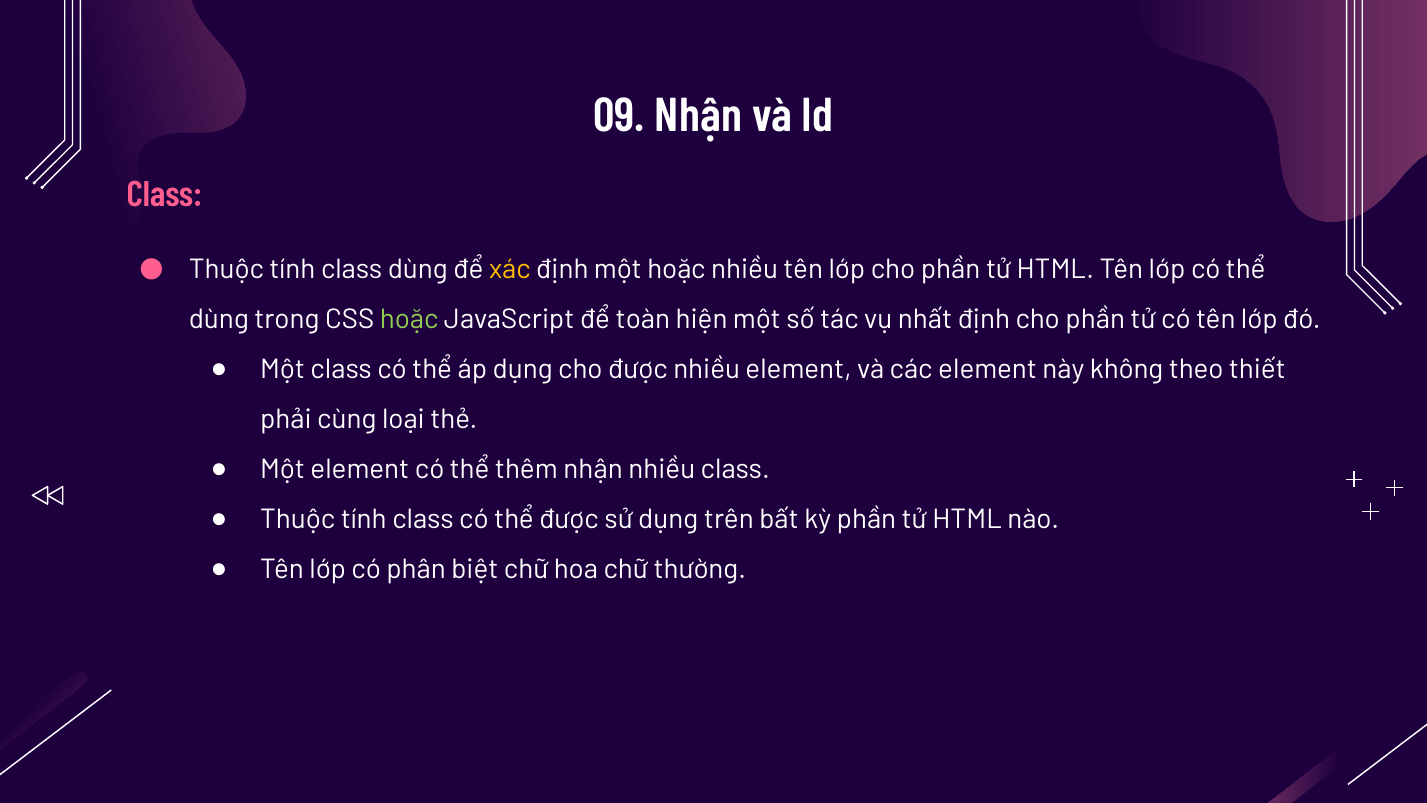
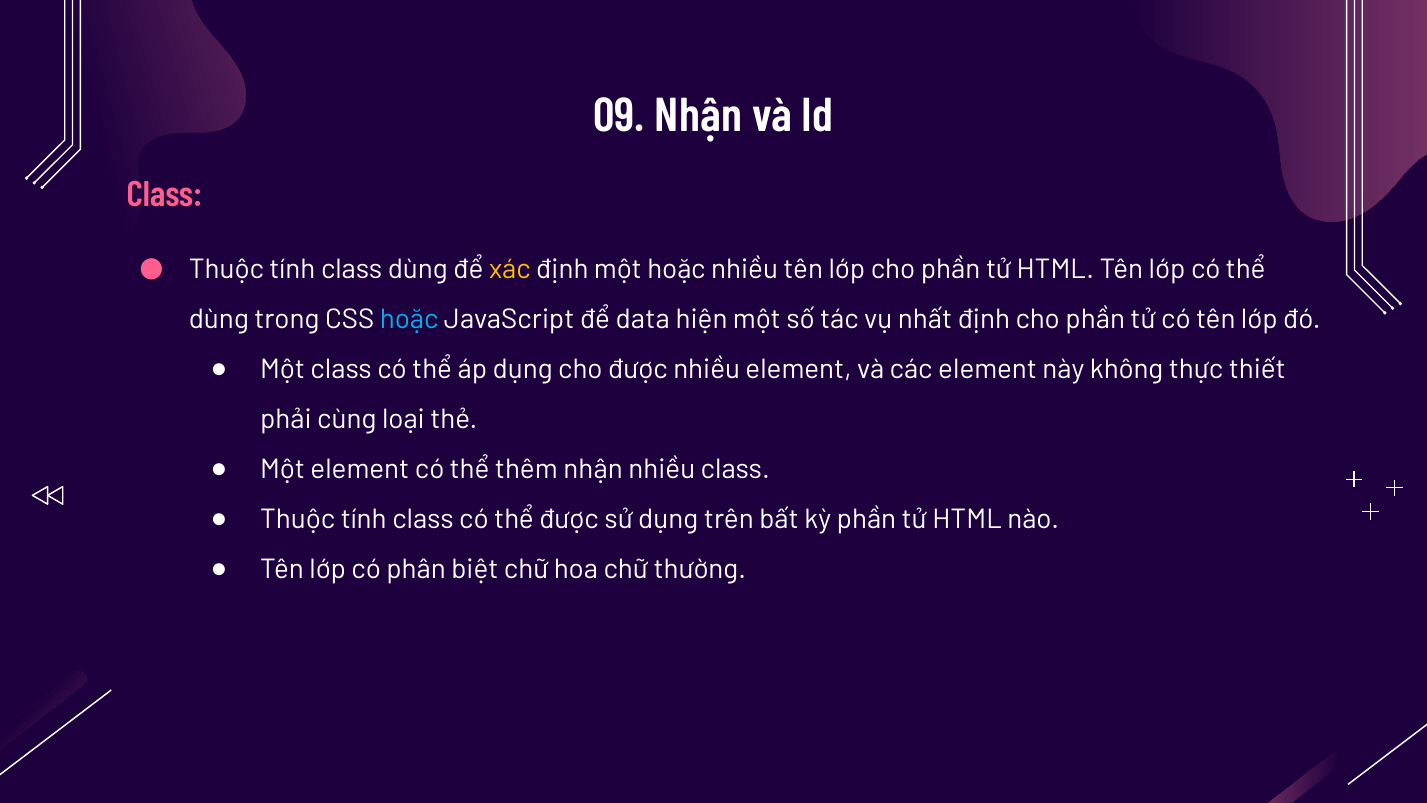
hoặc colour: light green -> light blue (409, 320)
toàn: toàn -> data (643, 320)
theo: theo -> thực (1196, 370)
